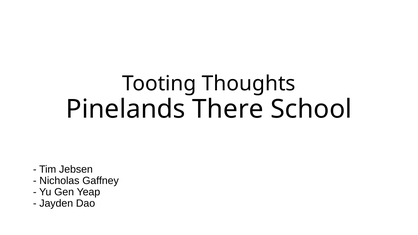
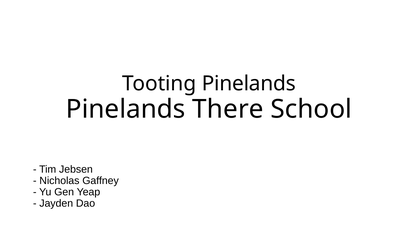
Tooting Thoughts: Thoughts -> Pinelands (249, 84)
